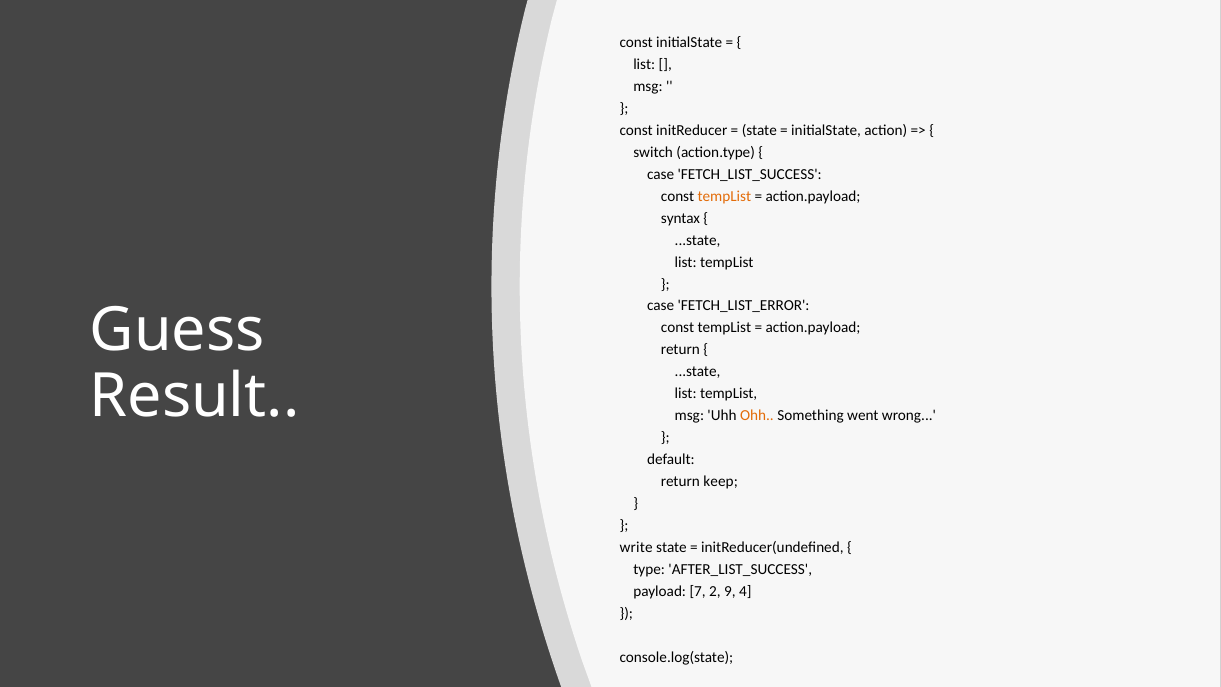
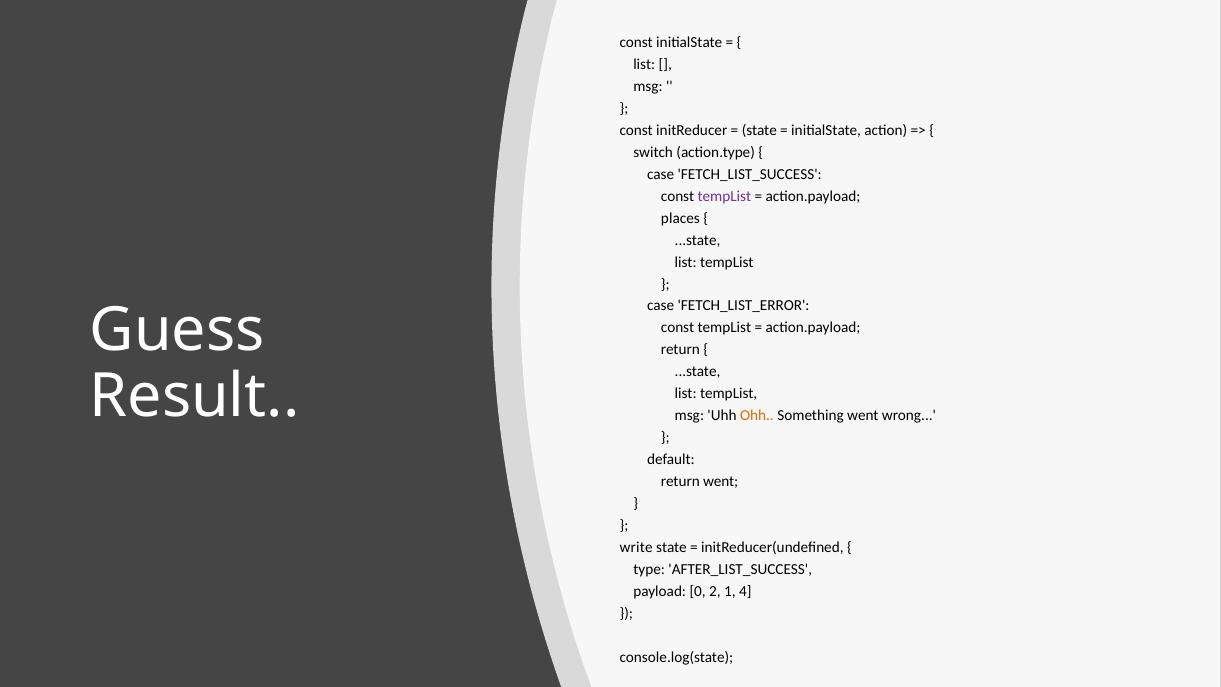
tempList colour: orange -> purple (724, 196)
syntax: syntax -> places (680, 218)
return keep: keep -> went (721, 481)
7: 7 -> 0 (698, 591)
9: 9 -> 1 (730, 591)
